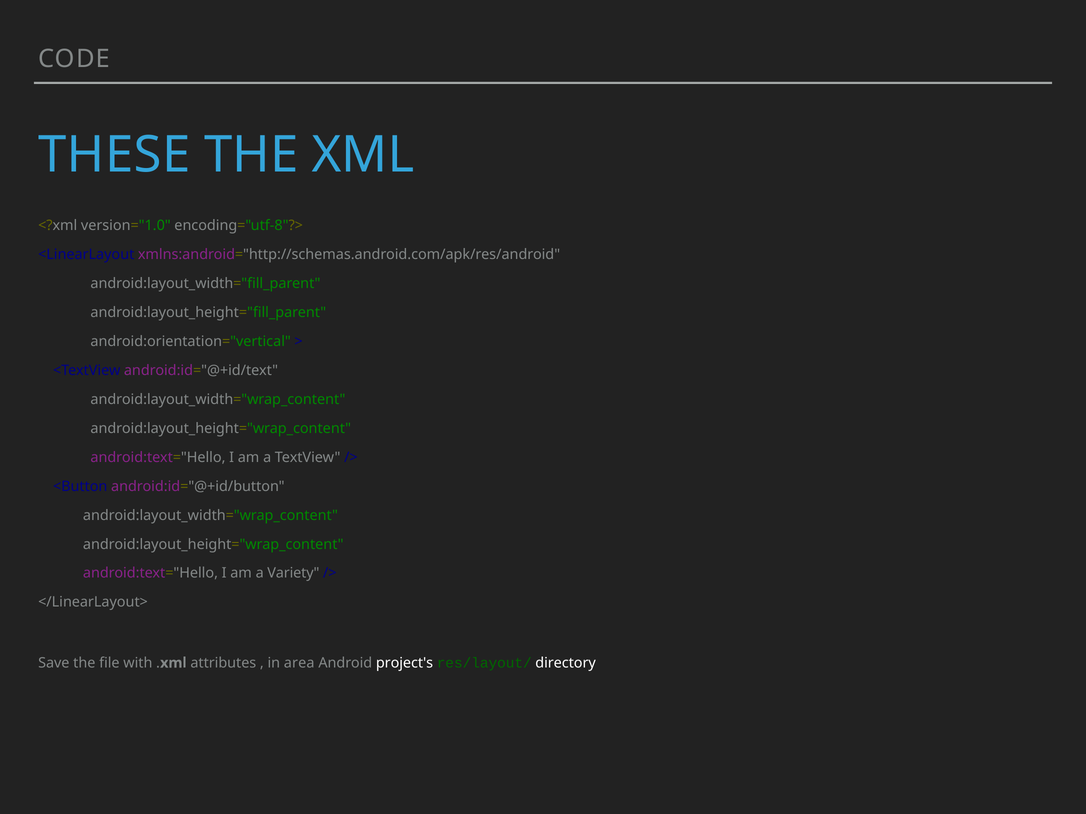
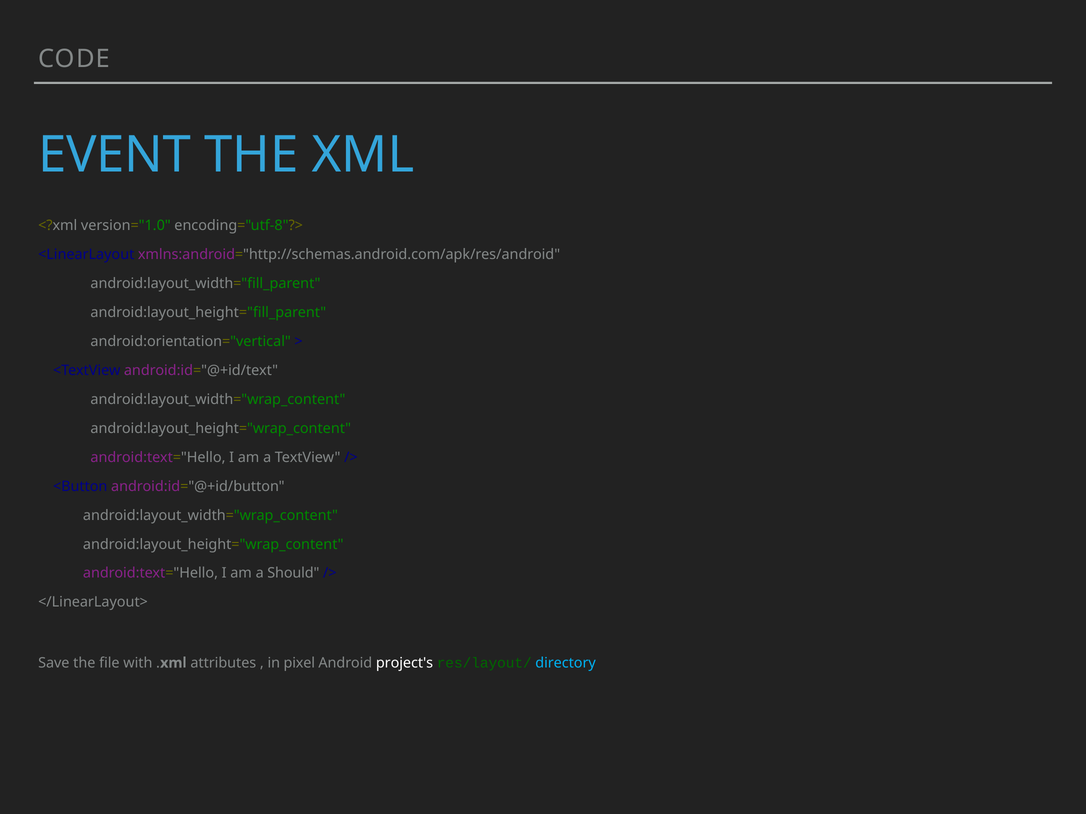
THESE: THESE -> EVENT (115, 155)
Variety: Variety -> Should (293, 574)
area: area -> pixel (299, 663)
directory colour: white -> light blue (566, 663)
